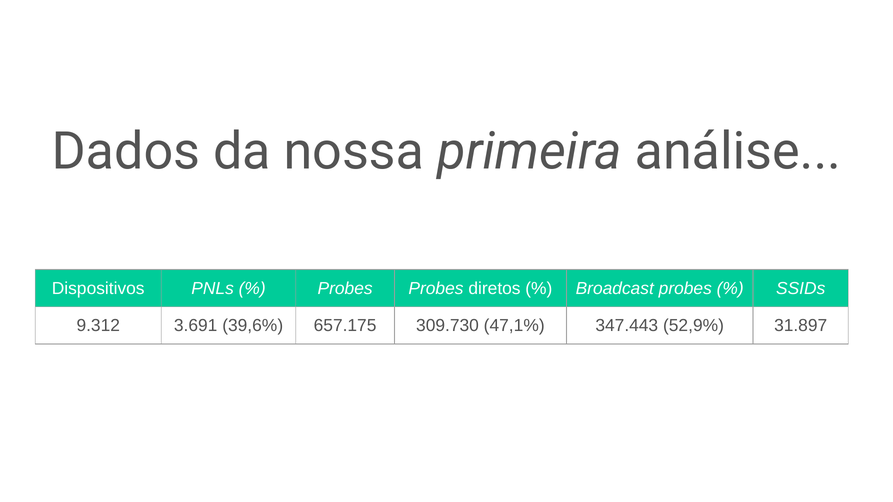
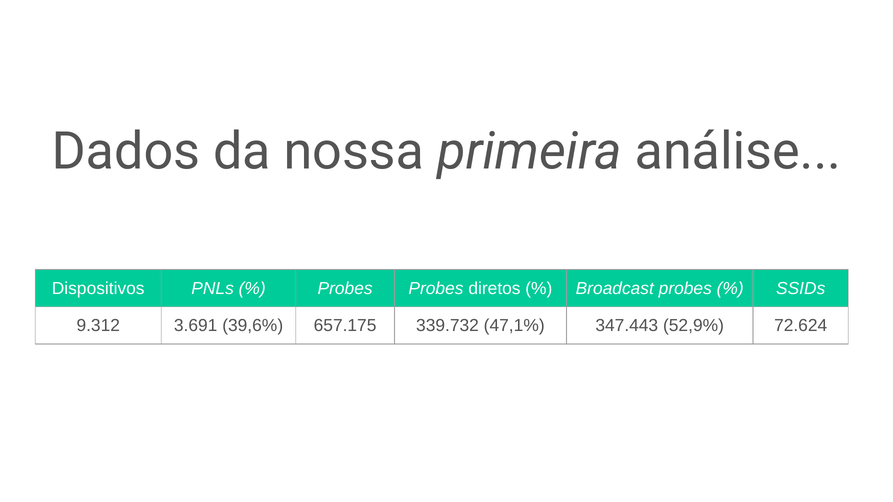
309.730: 309.730 -> 339.732 (447, 326)
31.897: 31.897 -> 72.624 (801, 326)
